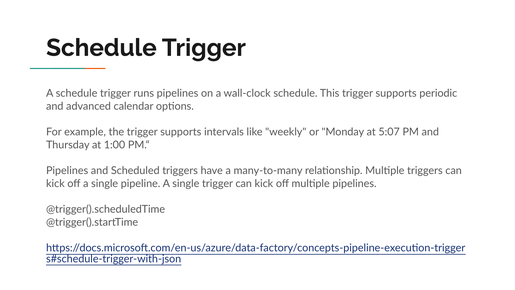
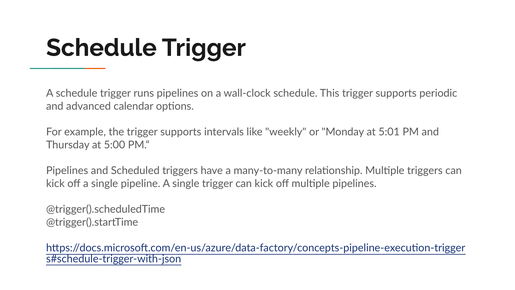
5:07: 5:07 -> 5:01 (389, 132)
1:00: 1:00 -> 5:00 (115, 145)
